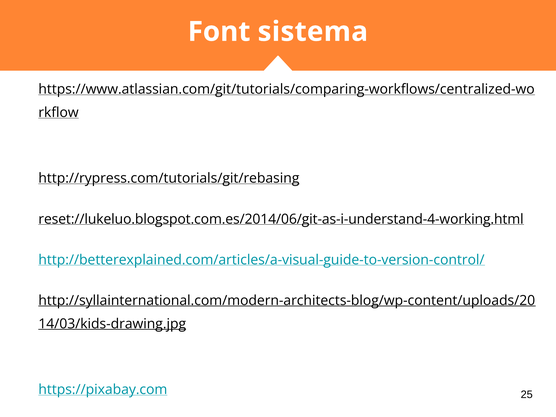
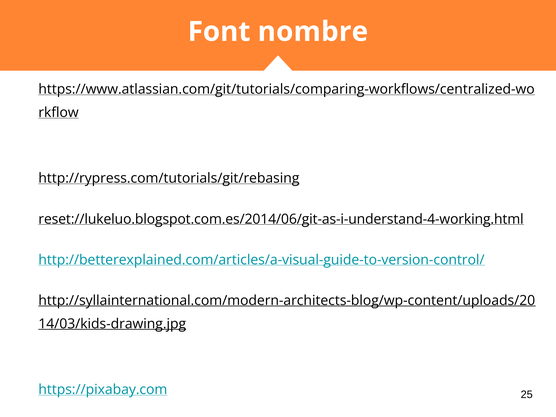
sistema: sistema -> nombre (313, 32)
